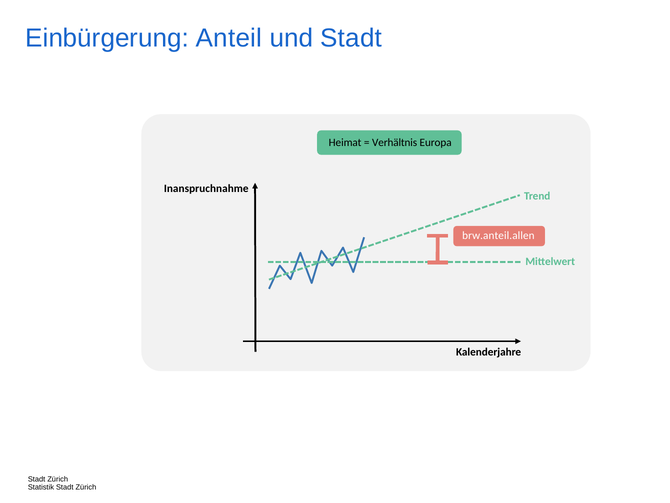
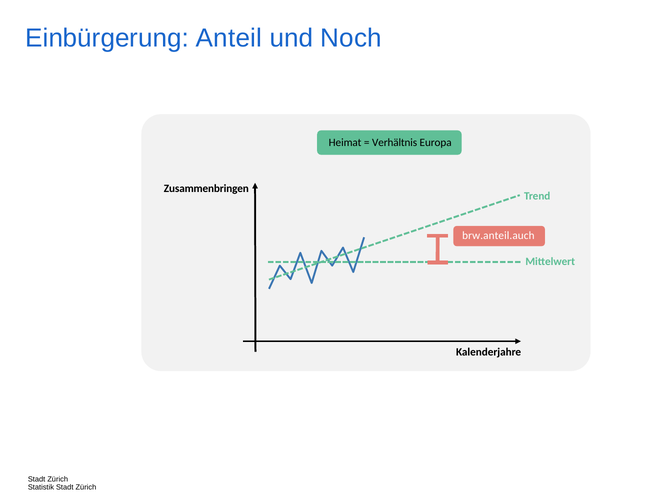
und Stadt: Stadt -> Noch (351, 38)
Inanspruchnahme: Inanspruchnahme -> Zusammenbringen (206, 188)
brw.anteil.allen: brw.anteil.allen -> brw.anteil.auch (498, 235)
